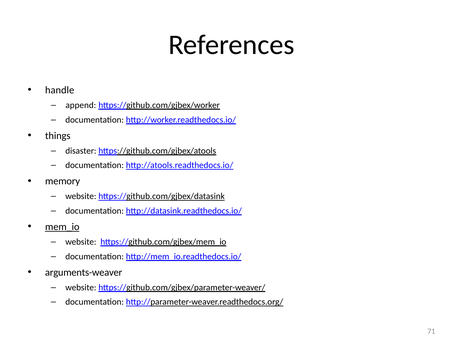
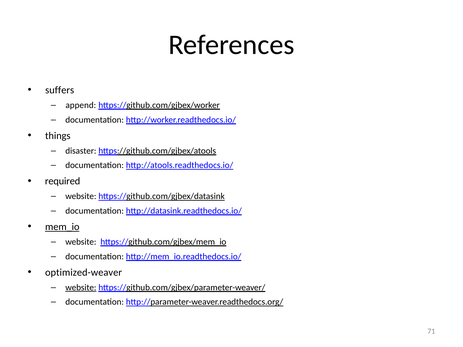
handle: handle -> suffers (60, 90)
memory: memory -> required (63, 181)
arguments-weaver: arguments-weaver -> optimized-weaver (84, 273)
website underline: none -> present (81, 288)
